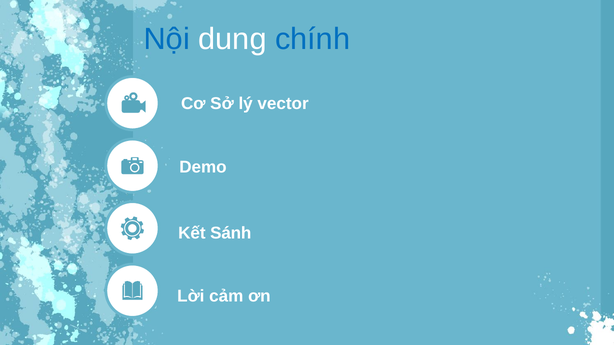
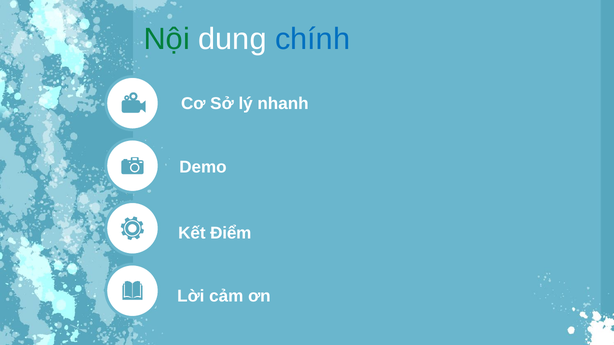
Nội colour: blue -> green (167, 39)
vector: vector -> nhanh (283, 104)
Sánh: Sánh -> Điểm (231, 234)
